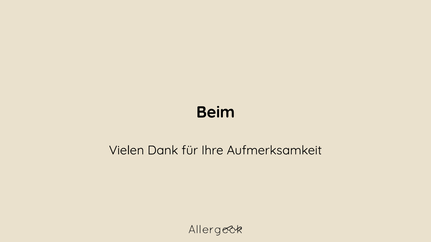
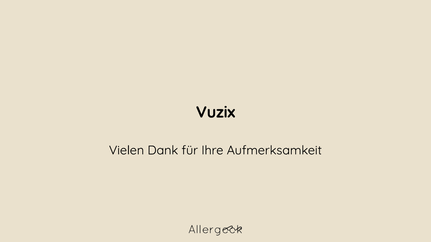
Beim: Beim -> Vuzix (216, 112)
